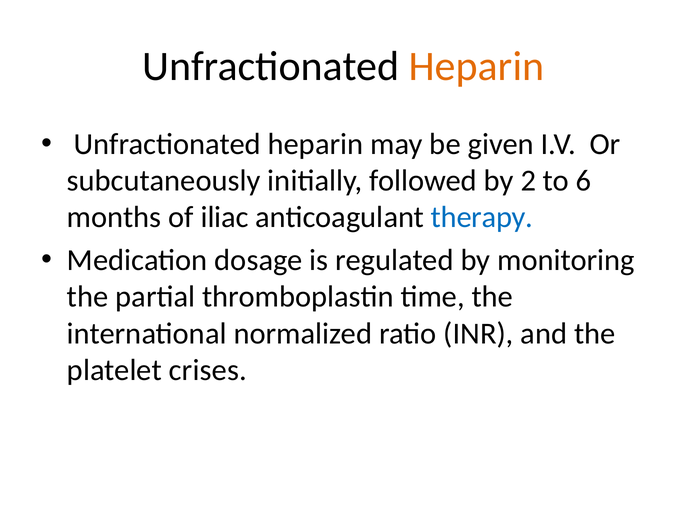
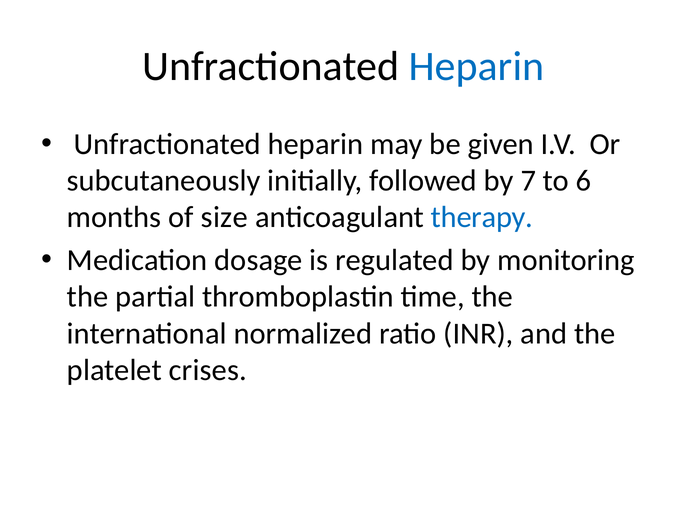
Heparin colour: orange -> blue (476, 67)
2: 2 -> 7 (528, 181)
iliac: iliac -> size (224, 217)
